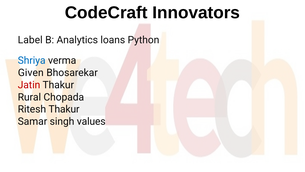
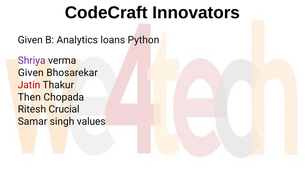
Label: Label -> Given (30, 40)
Shriya colour: blue -> purple (32, 60)
Rural: Rural -> Then (29, 97)
Ritesh Thakur: Thakur -> Crucial (64, 109)
